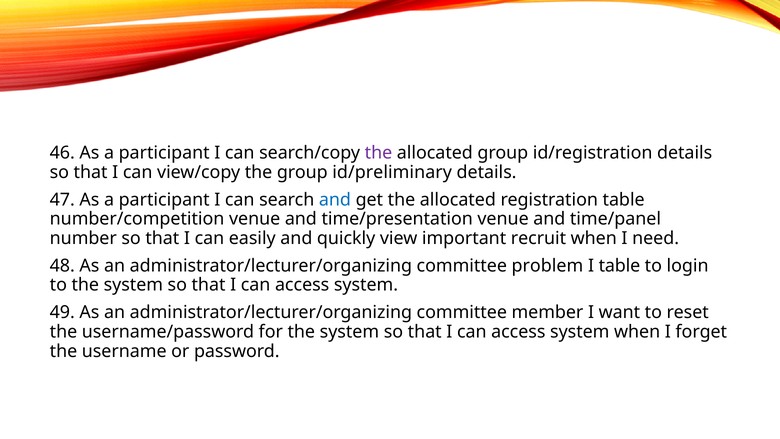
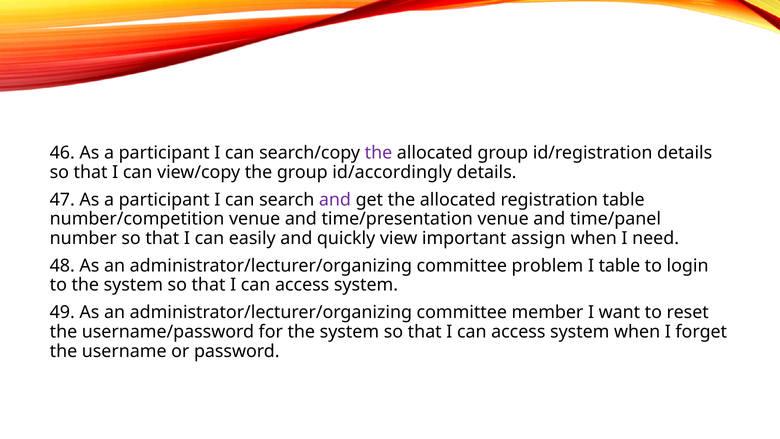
id/preliminary: id/preliminary -> id/accordingly (392, 172)
and colour: blue -> purple (335, 200)
recruit: recruit -> assign (538, 238)
